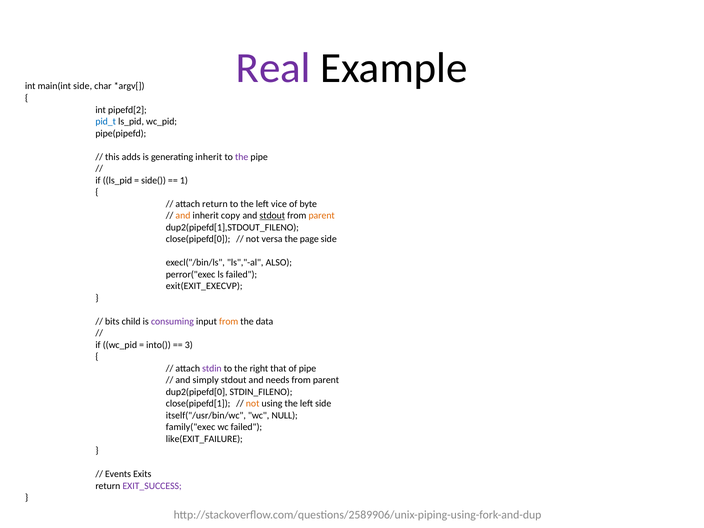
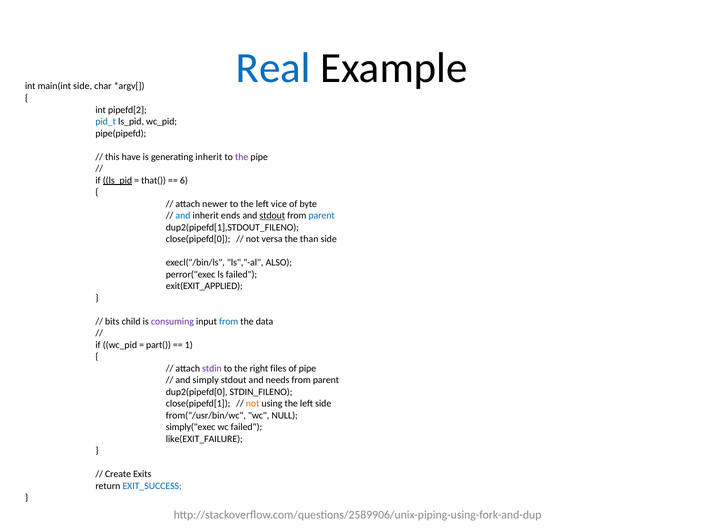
Real colour: purple -> blue (273, 68)
adds: adds -> have (131, 157)
ls_pid underline: none -> present (117, 180)
side(: side( -> that( (154, 180)
1: 1 -> 6 (184, 180)
attach return: return -> newer (215, 204)
and colour: orange -> blue (183, 216)
copy: copy -> ends (231, 216)
parent colour: orange -> blue (322, 216)
page: page -> than (309, 239)
exit(EXIT_EXECVP: exit(EXIT_EXECVP -> exit(EXIT_APPLIED (204, 286)
from colour: orange -> blue (229, 321)
into(: into( -> part( (159, 345)
3: 3 -> 1 (189, 345)
that: that -> files (278, 368)
itself("/usr/bin/wc: itself("/usr/bin/wc -> from("/usr/bin/wc (206, 415)
family("exec: family("exec -> simply("exec (191, 427)
Events: Events -> Create (118, 474)
EXIT_SUCCESS colour: purple -> blue (152, 486)
